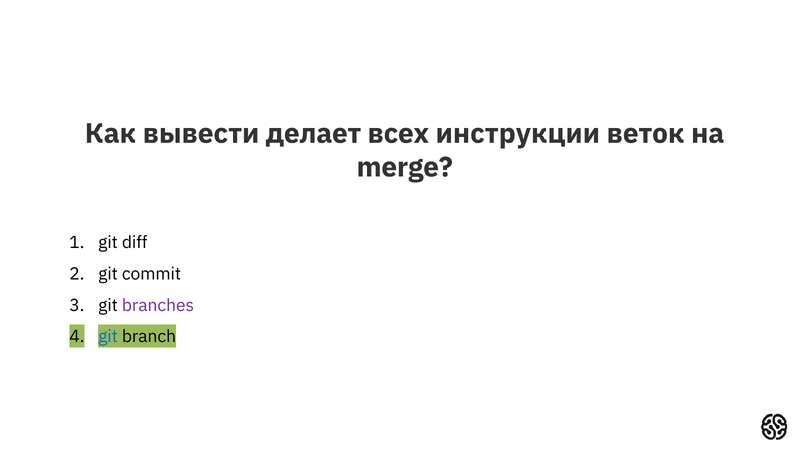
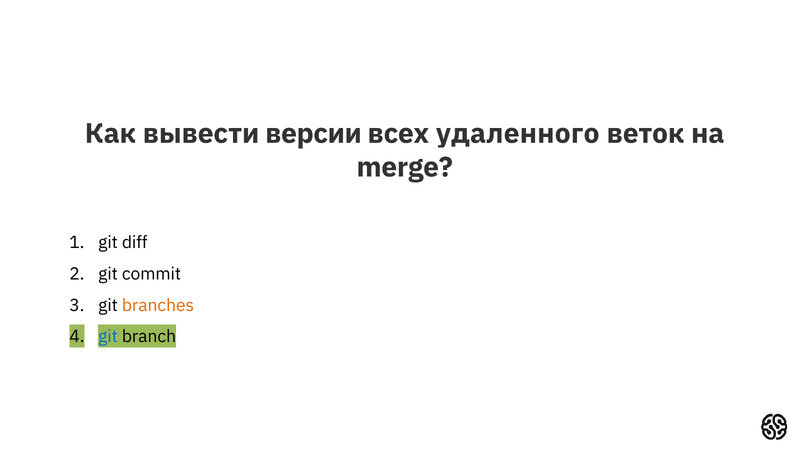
делает: делает -> версии (313, 134)
инструкции: инструкции -> удаленного (518, 134)
branches colour: purple -> orange (158, 305)
